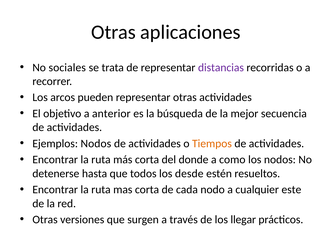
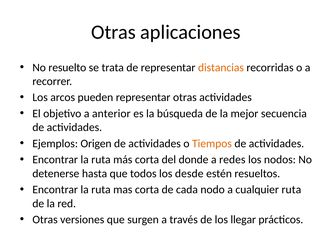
sociales: sociales -> resuelto (67, 67)
distancias colour: purple -> orange (221, 67)
Ejemplos Nodos: Nodos -> Origen (96, 144)
como: como -> redes (232, 160)
cualquier este: este -> ruta (291, 190)
